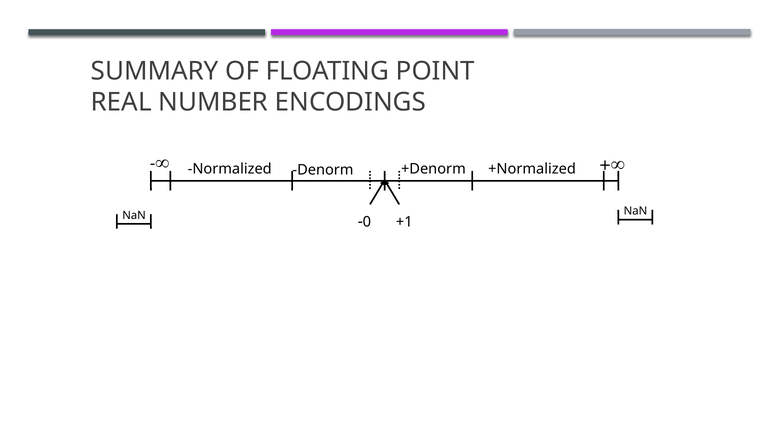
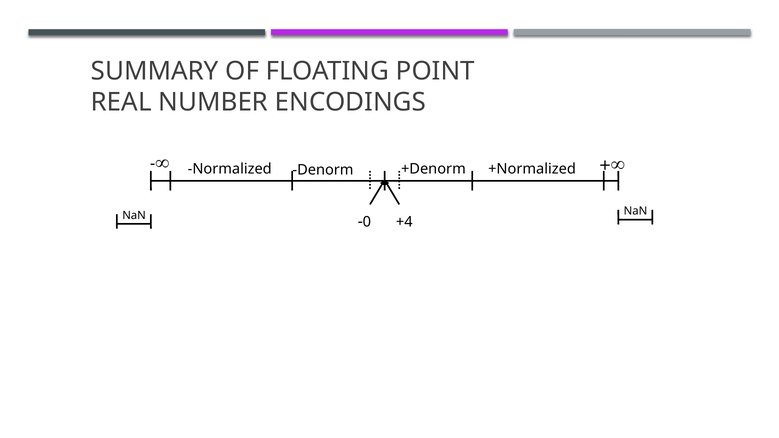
+1: +1 -> +4 (404, 222)
